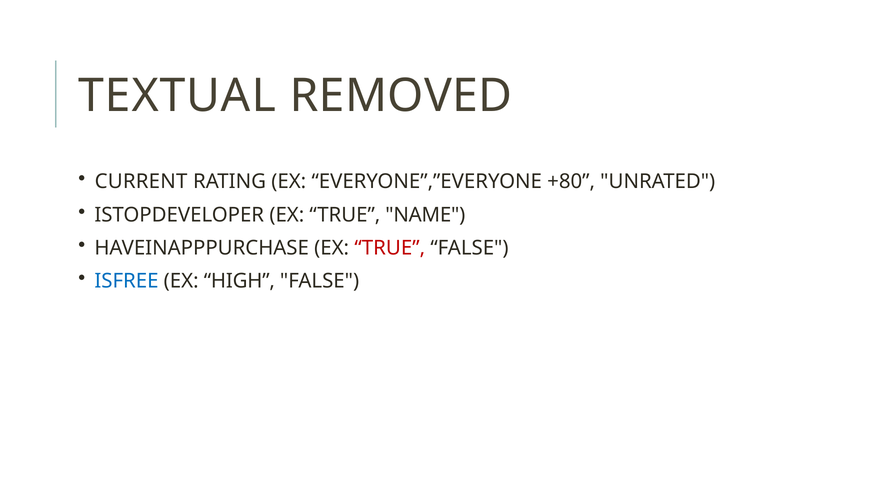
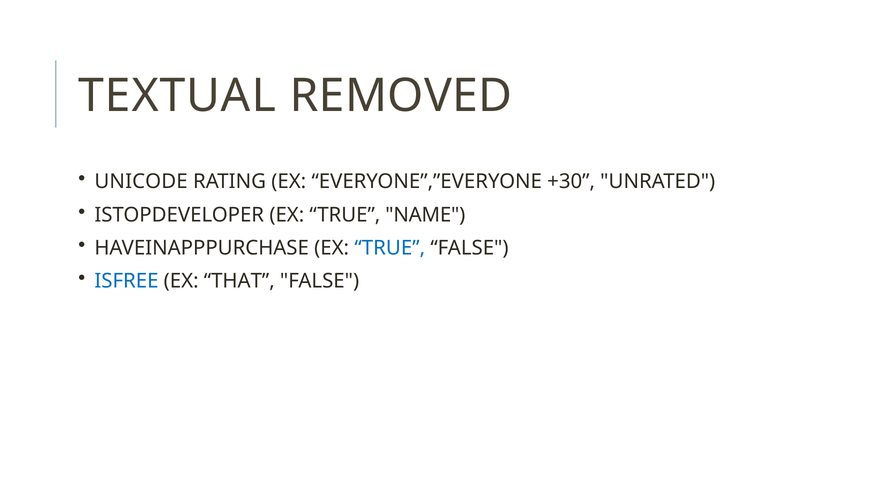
CURRENT: CURRENT -> UNICODE (141, 181)
+80: +80 -> +30 (571, 181)
TRUE colour: red -> blue (390, 248)
HIGH: HIGH -> THAT (239, 281)
